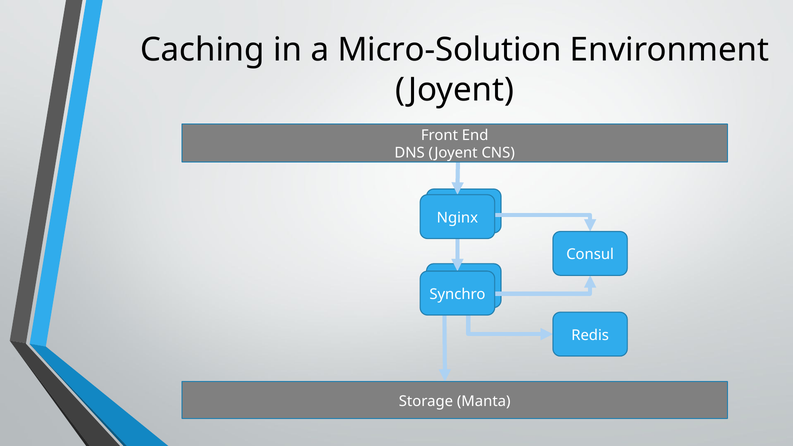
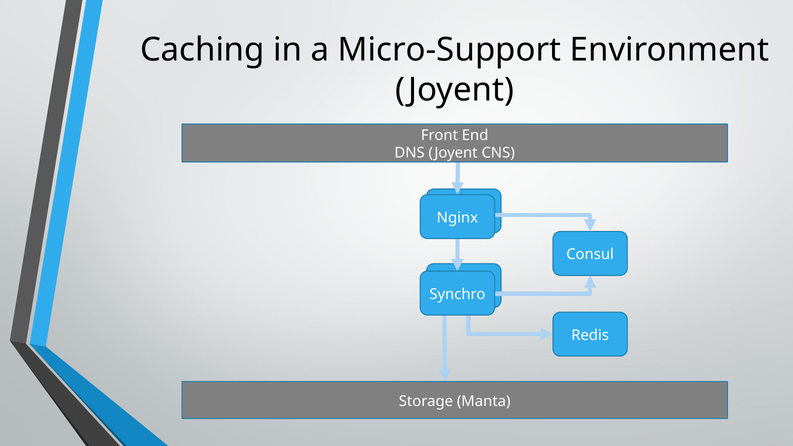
Micro-Solution: Micro-Solution -> Micro-Support (450, 50)
